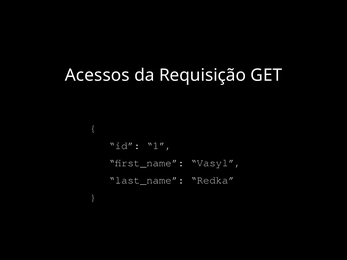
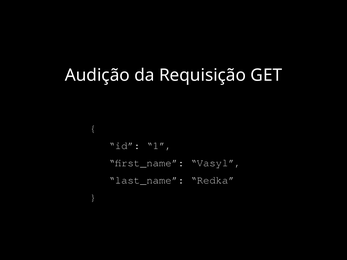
Acessos: Acessos -> Audição (97, 75)
